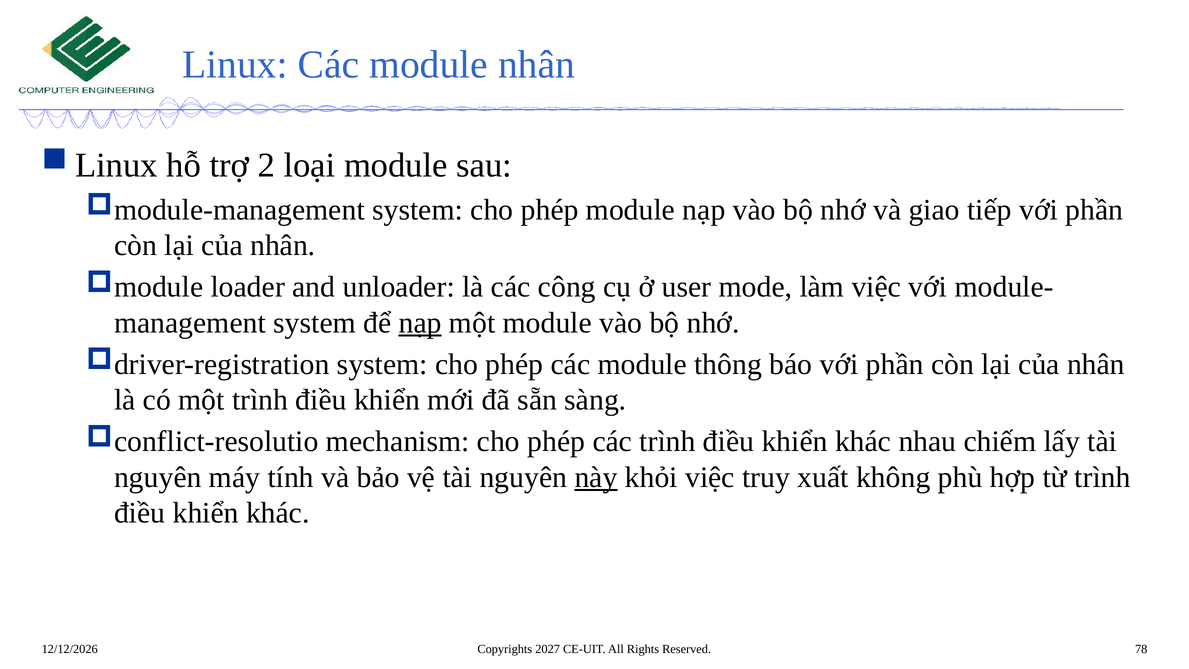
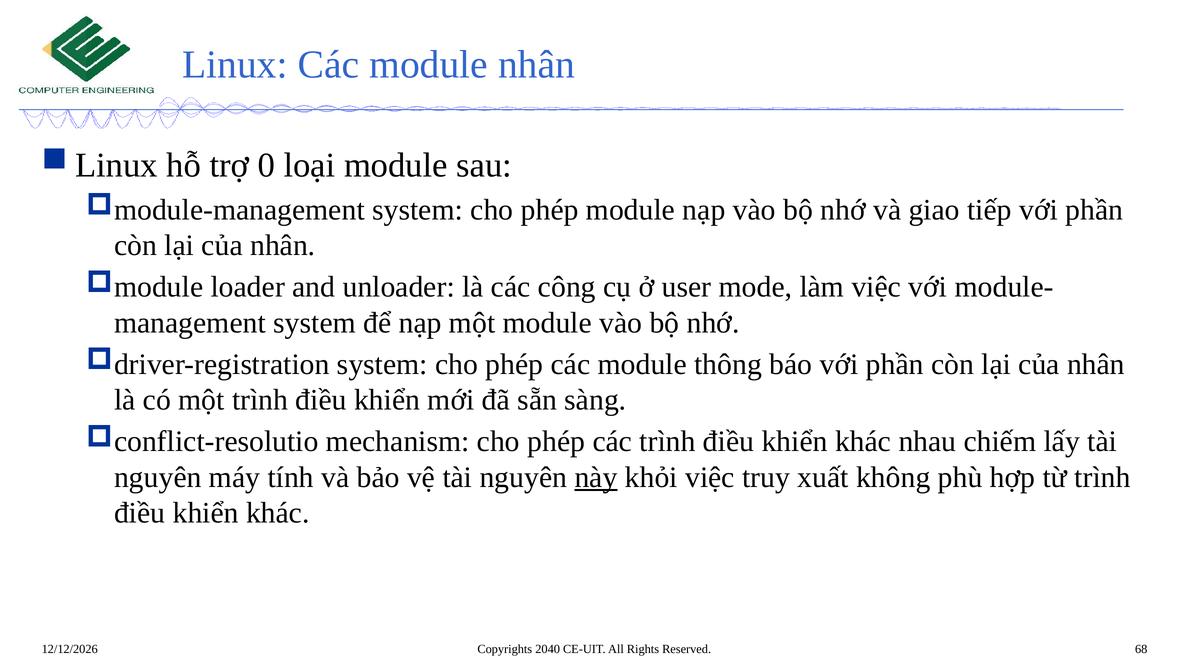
2: 2 -> 0 (266, 165)
nạp underline: present -> none (420, 323)
2027: 2027 -> 2040 (548, 649)
78: 78 -> 68 (1141, 649)
